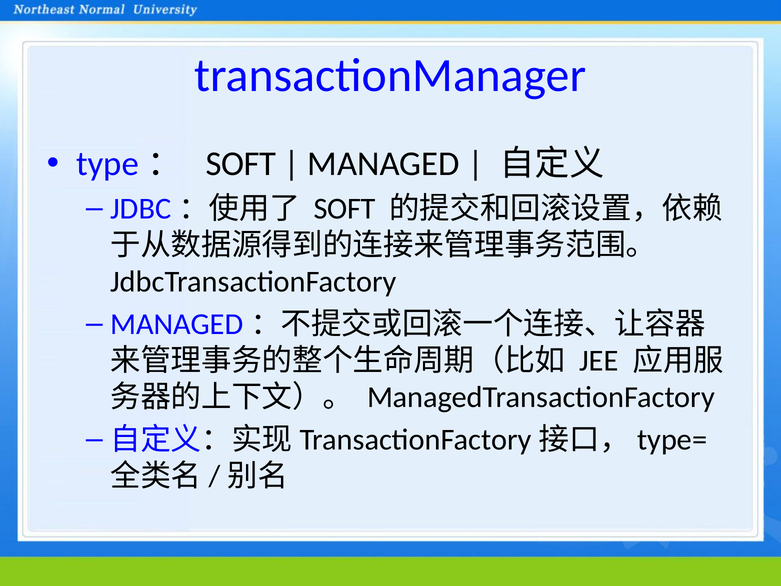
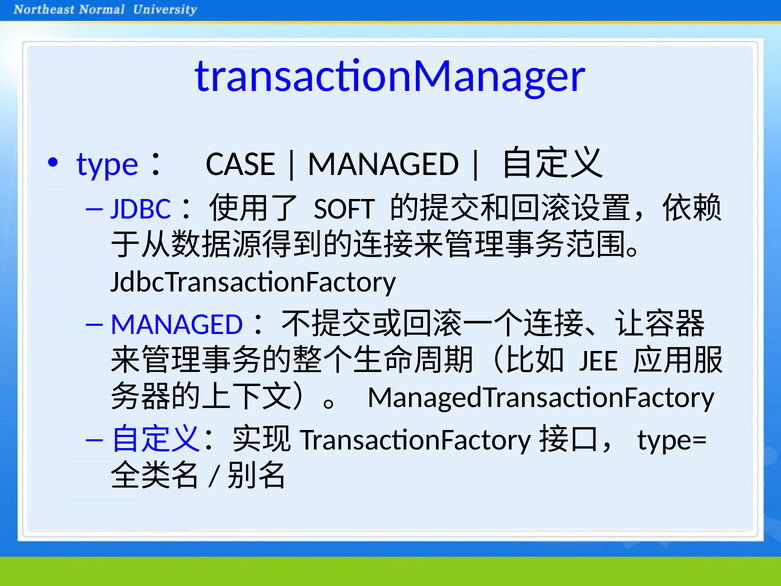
type： SOFT: SOFT -> CASE (241, 164)
